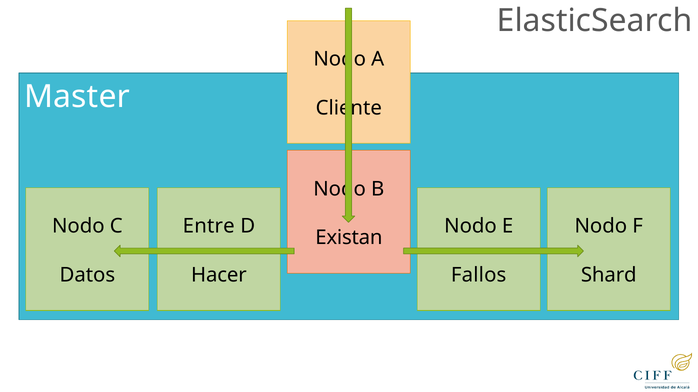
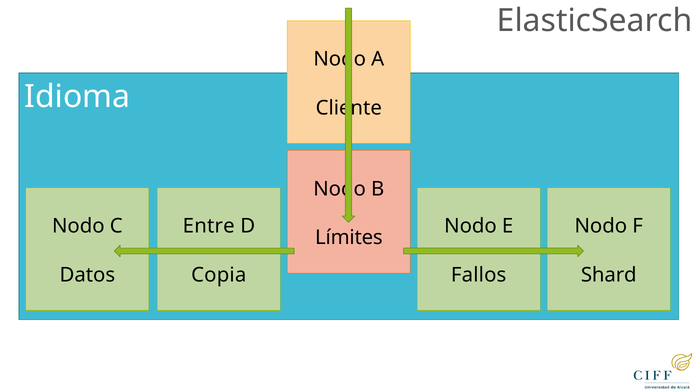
Master: Master -> Idioma (77, 97)
Existan: Existan -> Límites (349, 238)
Hacer: Hacer -> Copia (219, 275)
